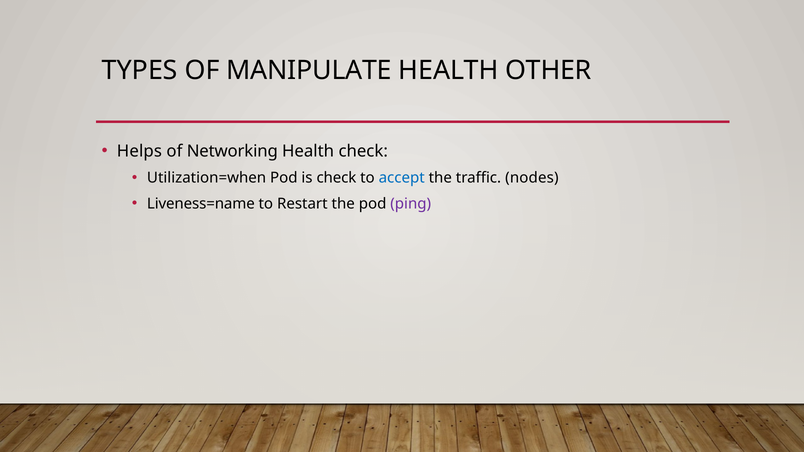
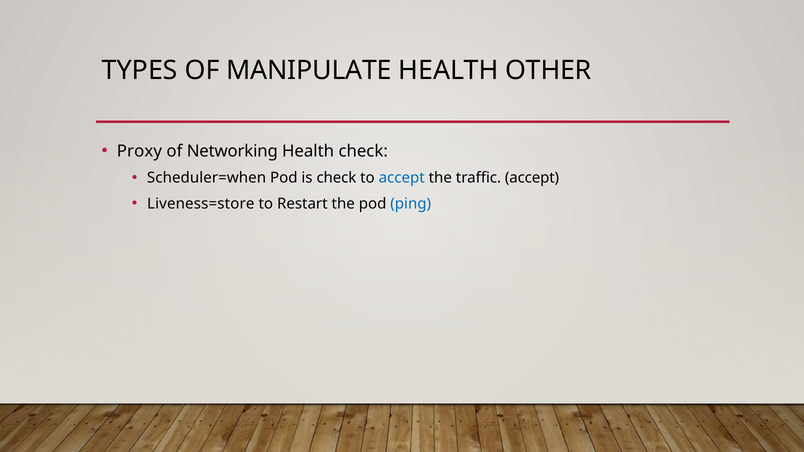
Helps: Helps -> Proxy (139, 151)
Utilization=when: Utilization=when -> Scheduler=when (207, 178)
traffic nodes: nodes -> accept (532, 178)
Liveness=name: Liveness=name -> Liveness=store (201, 204)
ping colour: purple -> blue (411, 204)
